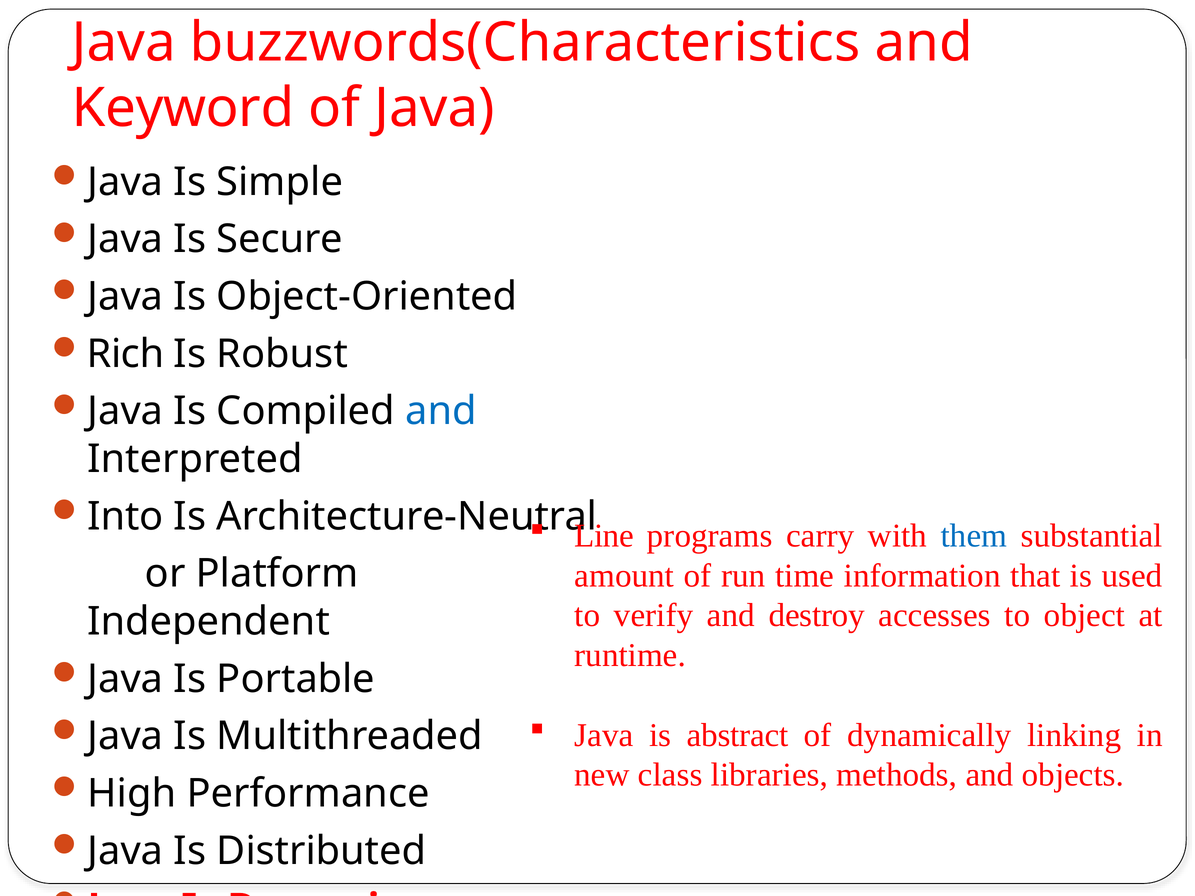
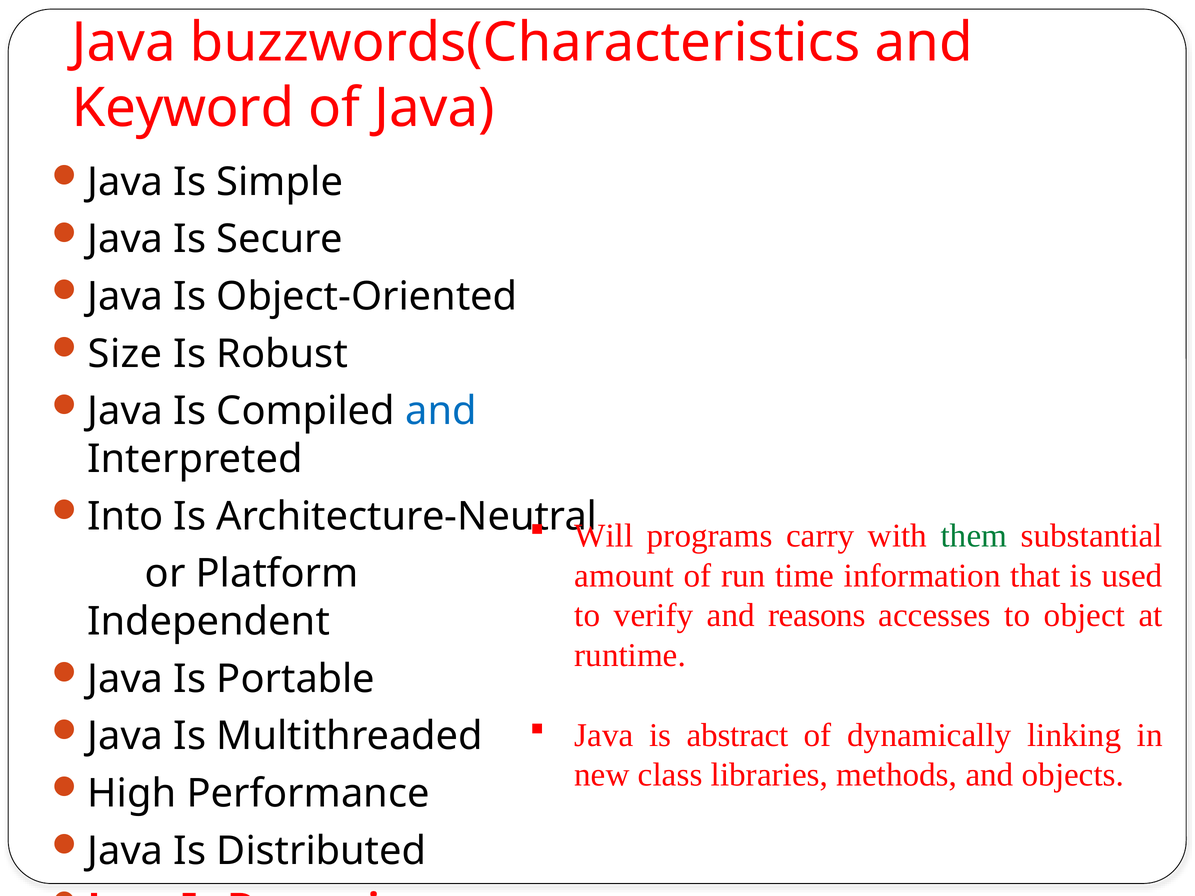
Rich: Rich -> Size (125, 354)
Line: Line -> Will (604, 536)
them colour: blue -> green (974, 536)
destroy: destroy -> reasons (817, 616)
